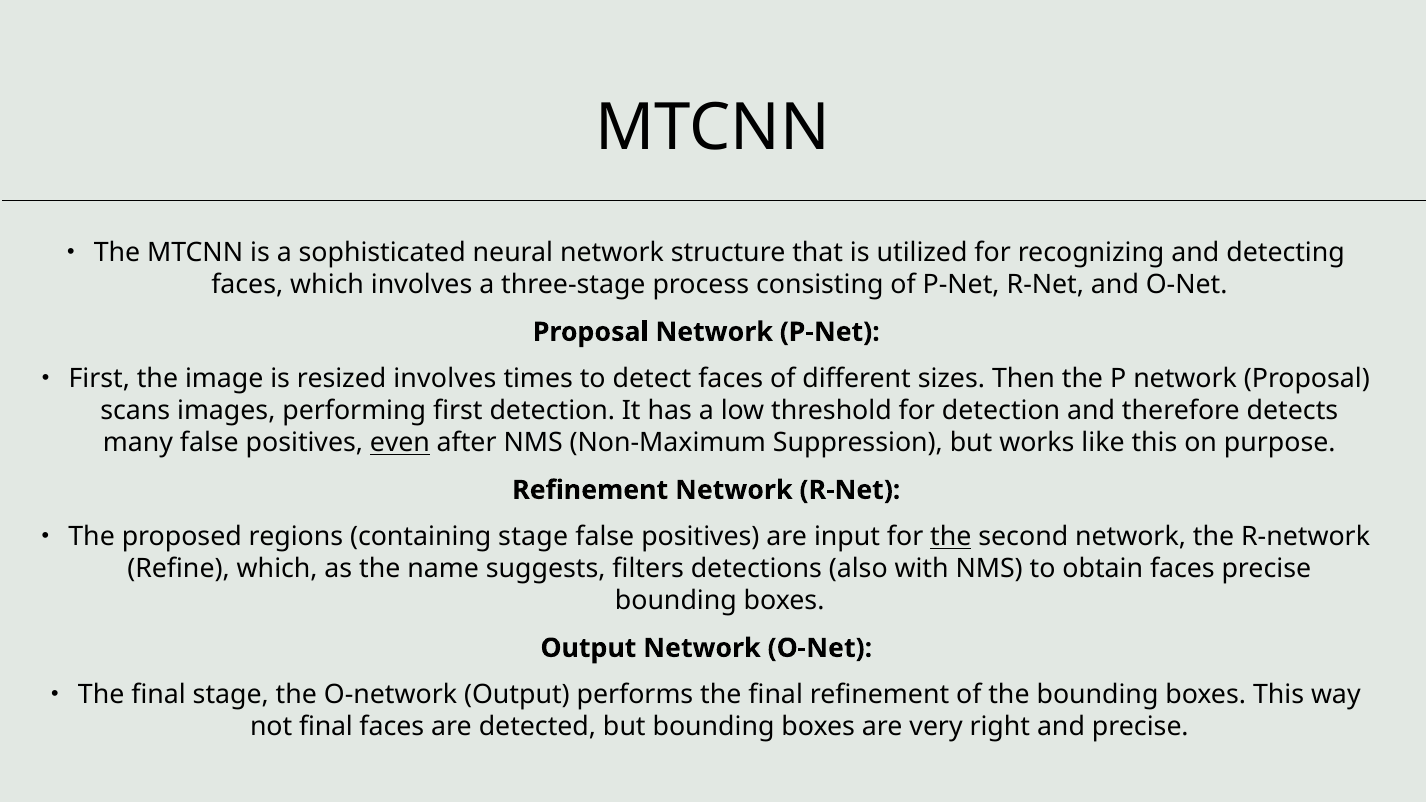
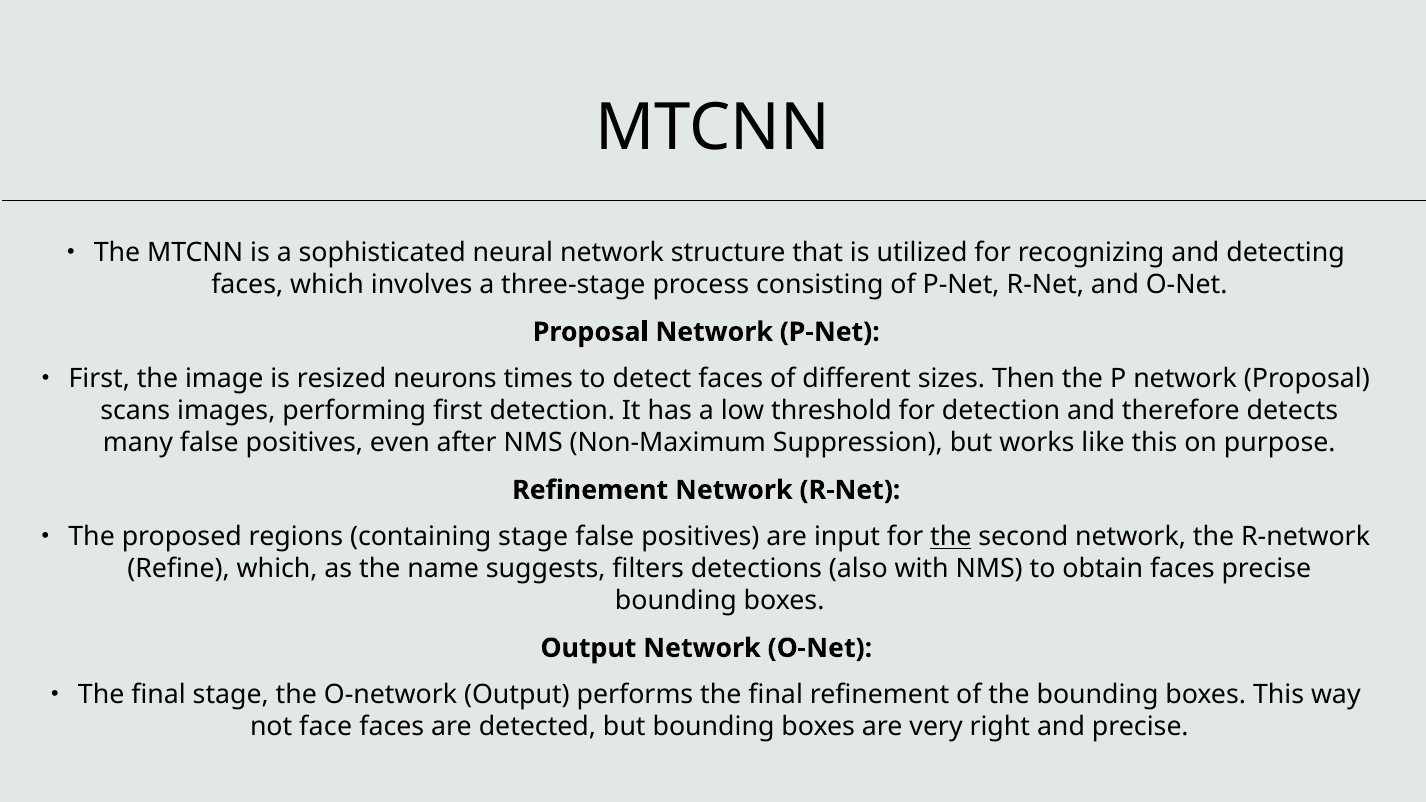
resized involves: involves -> neurons (445, 379)
even underline: present -> none (400, 443)
not final: final -> face (326, 727)
